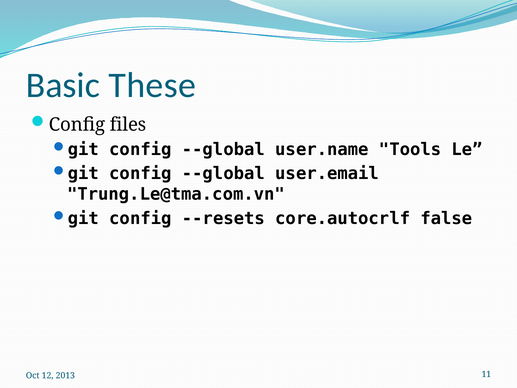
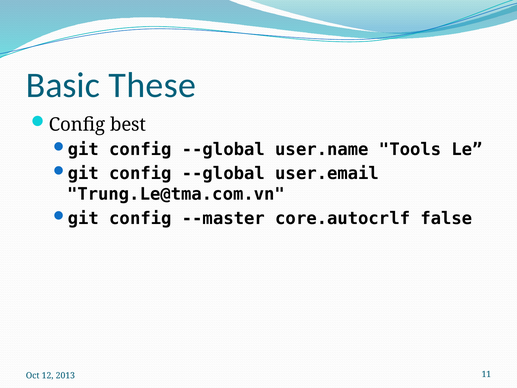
files: files -> best (128, 124)
--resets: --resets -> --master (223, 218)
